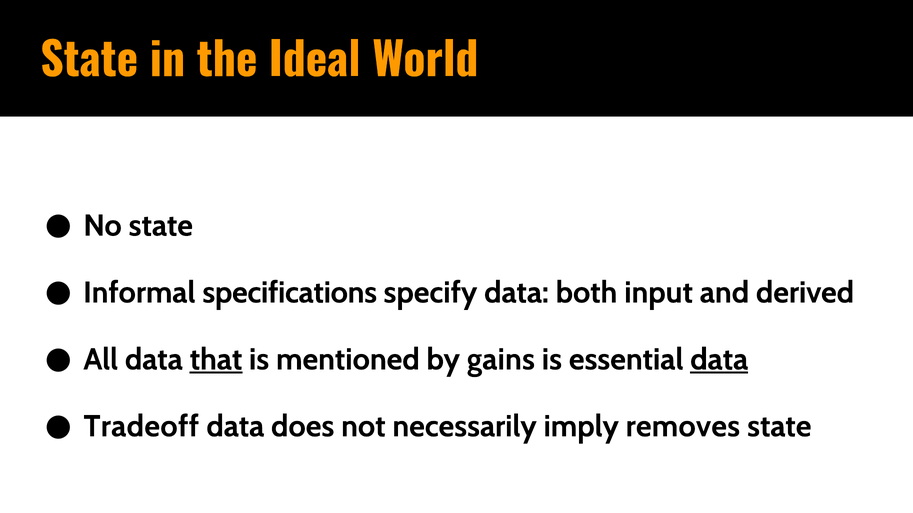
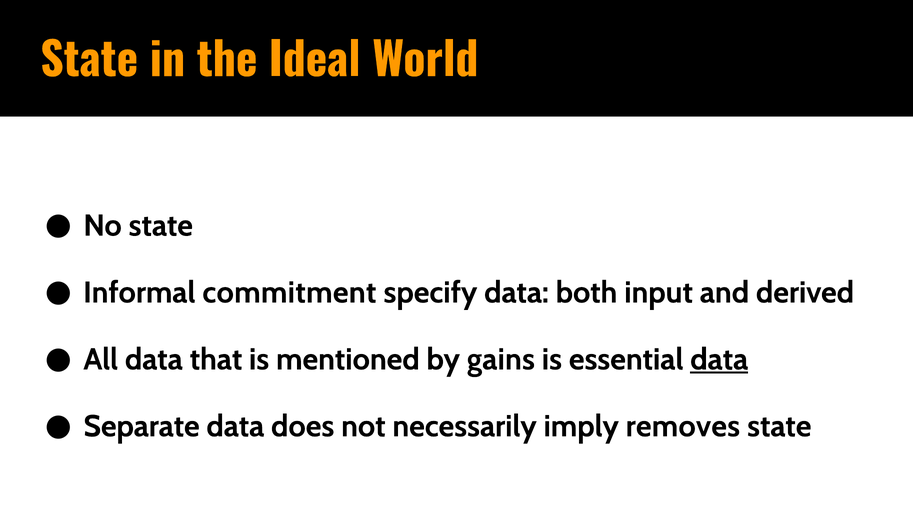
specifications: specifications -> commitment (289, 293)
that underline: present -> none (216, 360)
Tradeoff: Tradeoff -> Separate (142, 427)
